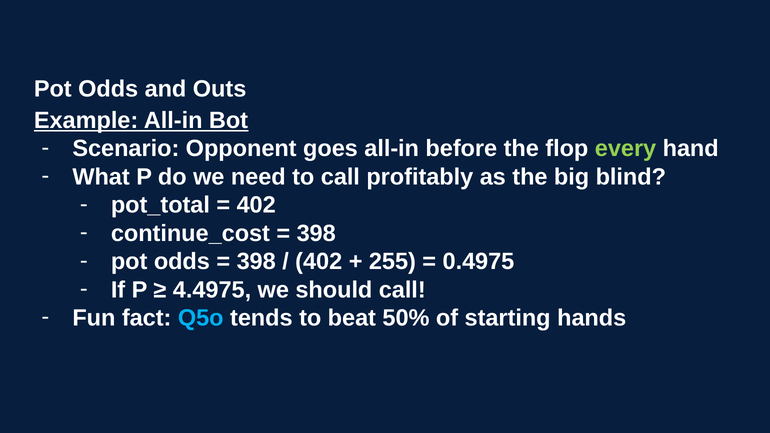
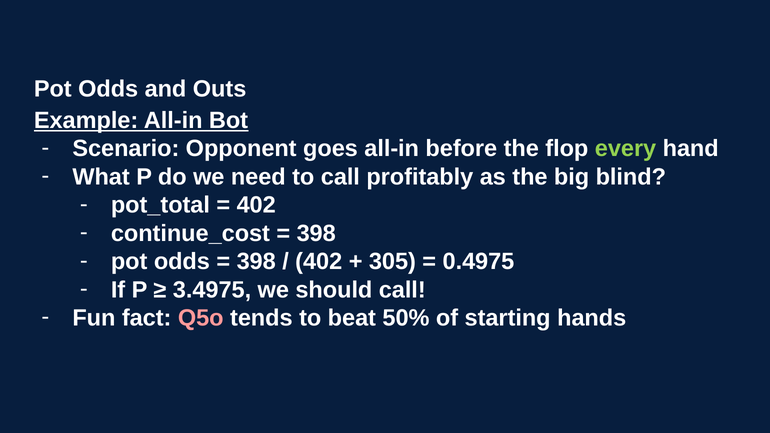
255: 255 -> 305 (392, 262)
4.4975: 4.4975 -> 3.4975 (212, 290)
Q5o colour: light blue -> pink (201, 318)
